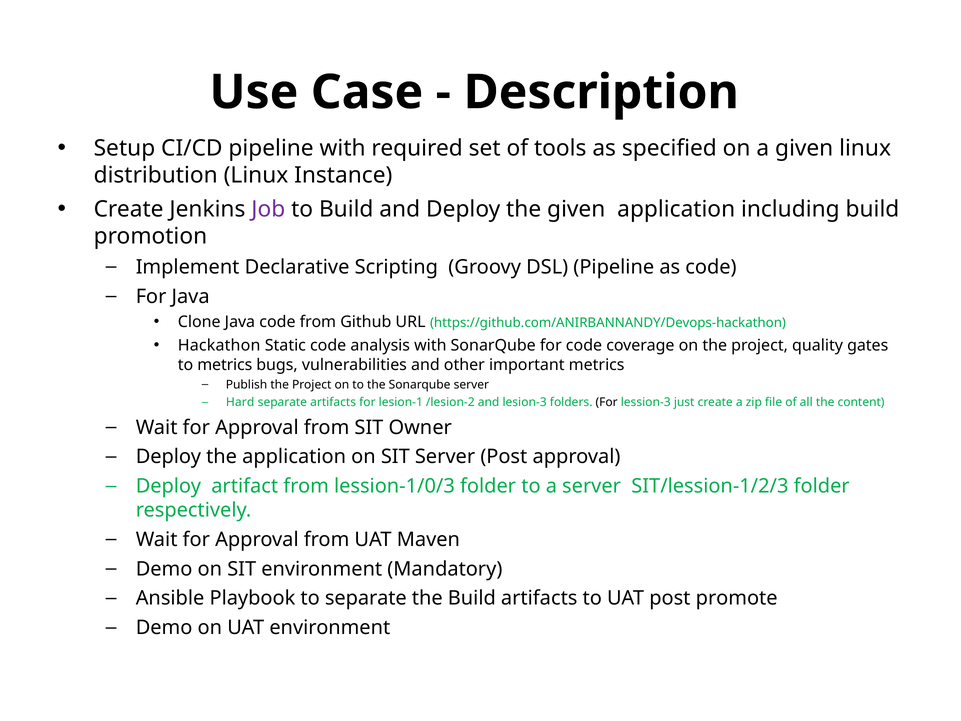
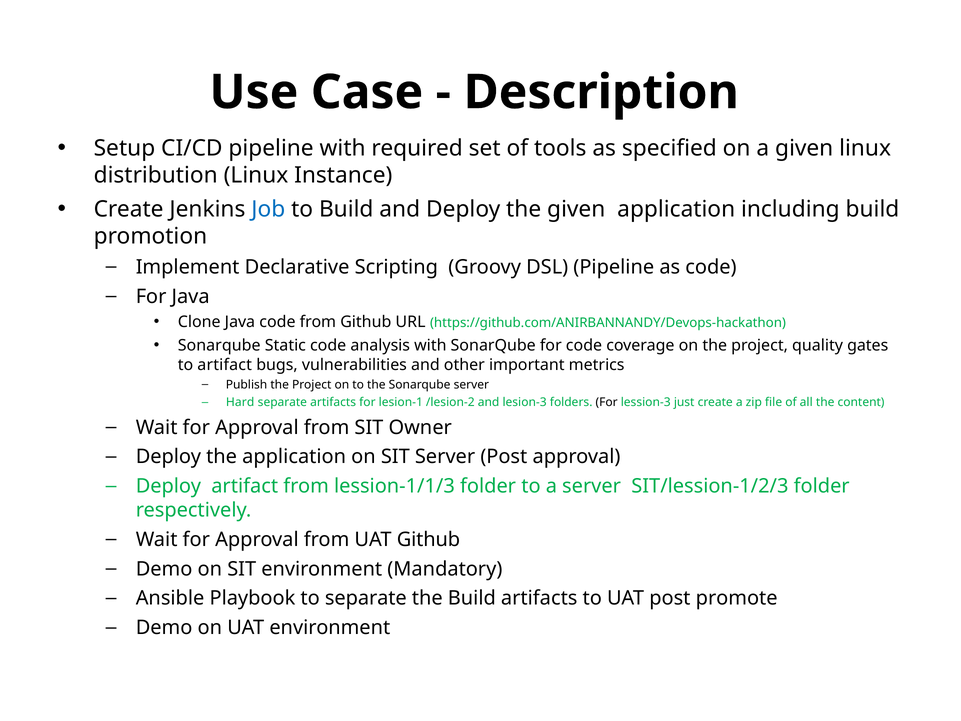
Job colour: purple -> blue (268, 209)
Hackathon: Hackathon -> Sonarqube (219, 346)
to metrics: metrics -> artifact (225, 365)
lession-1/0/3: lession-1/0/3 -> lession-1/1/3 (394, 486)
UAT Maven: Maven -> Github (428, 539)
